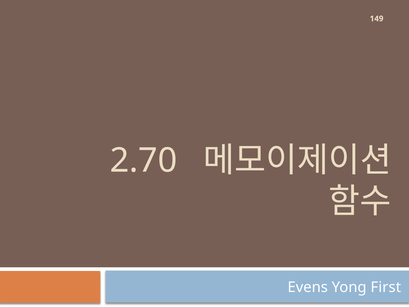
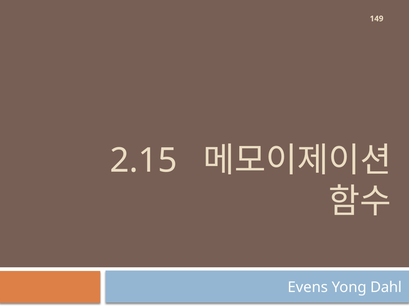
2.70: 2.70 -> 2.15 (144, 161)
First: First -> Dahl (386, 287)
